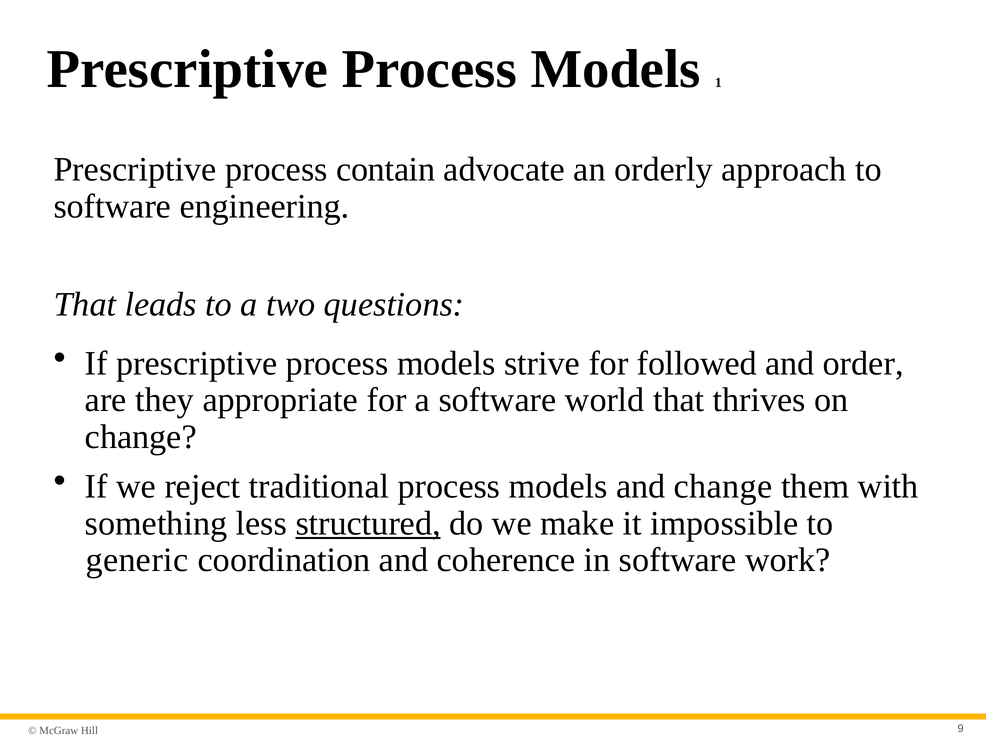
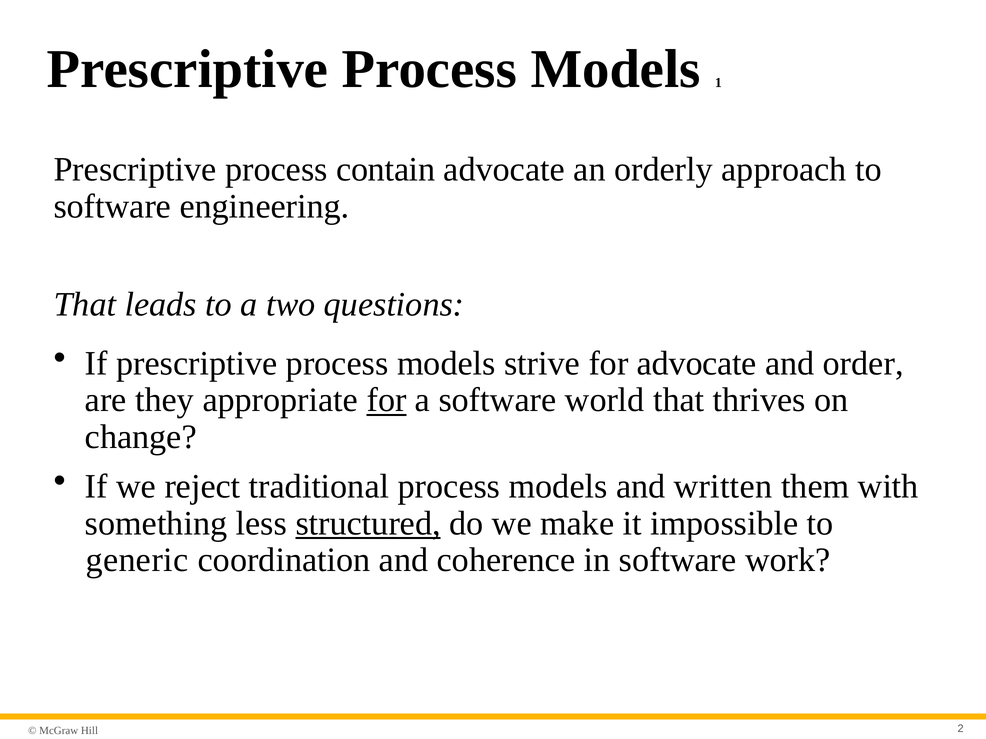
for followed: followed -> advocate (697, 363)
for underline: none -> present (387, 400)
and change: change -> written (723, 487)
9: 9 -> 2 (961, 729)
